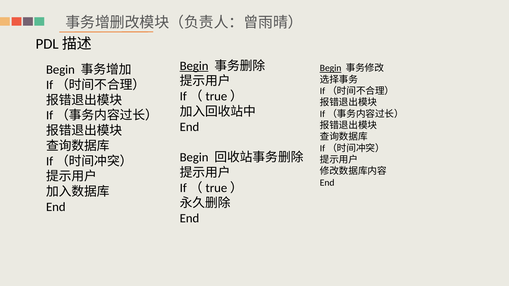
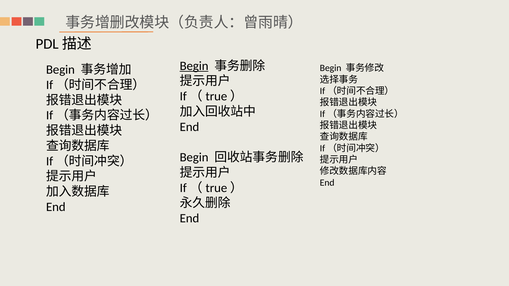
Begin underline: present -> none (331, 68)
